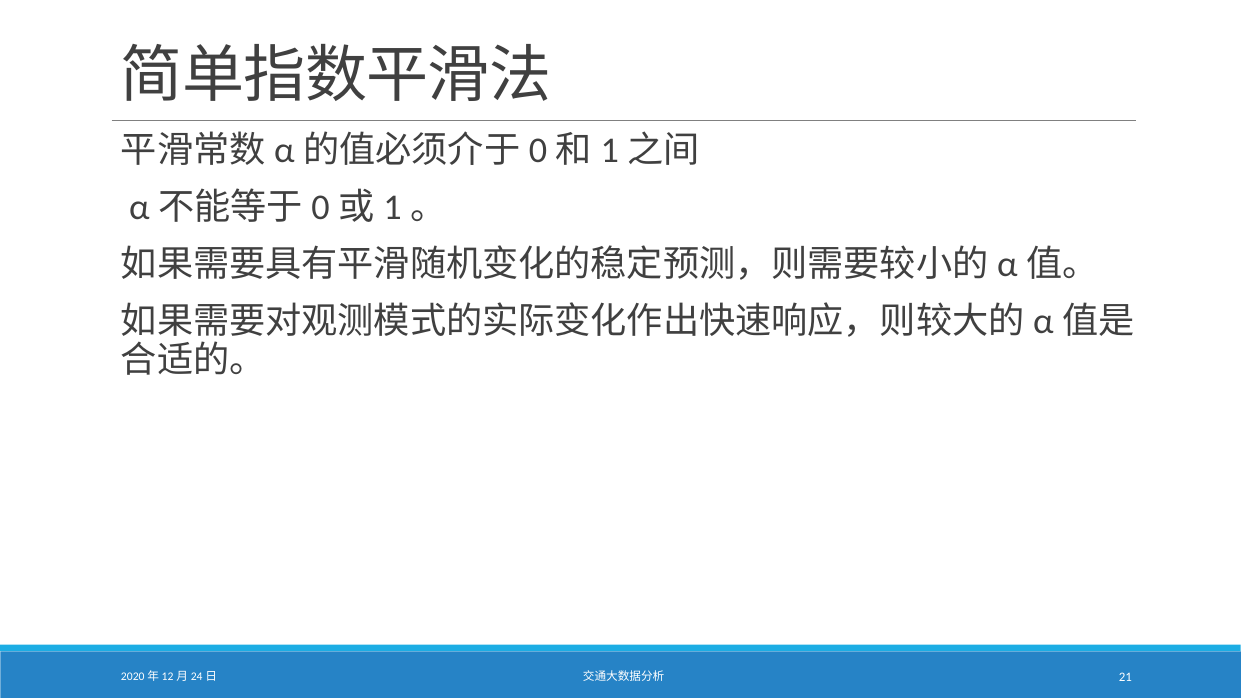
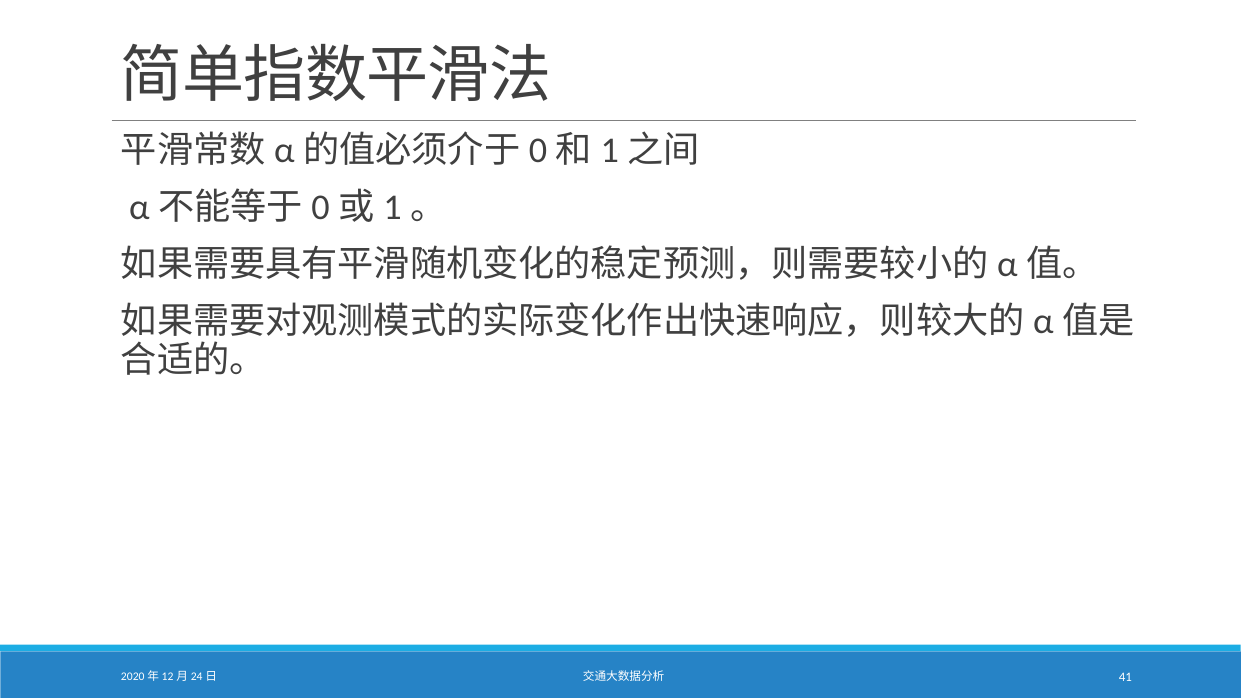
21: 21 -> 41 (1125, 677)
